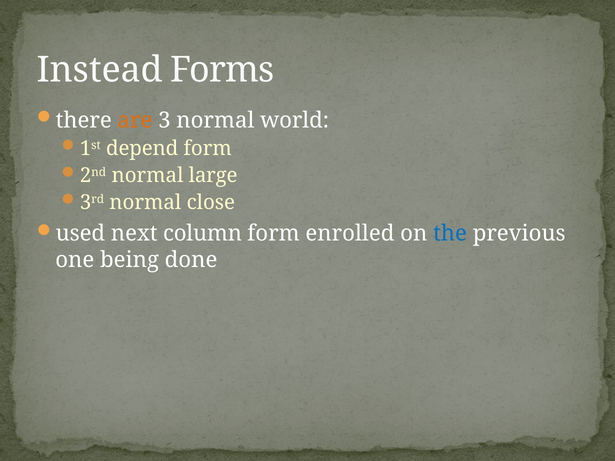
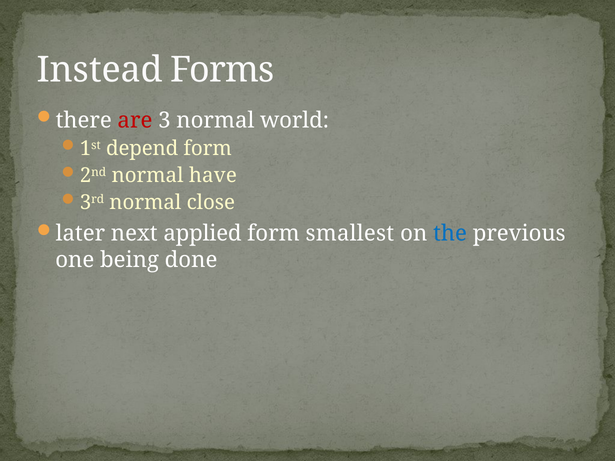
are colour: orange -> red (135, 120)
large: large -> have (213, 176)
used: used -> later (80, 234)
column: column -> applied (203, 234)
enrolled: enrolled -> smallest (350, 234)
